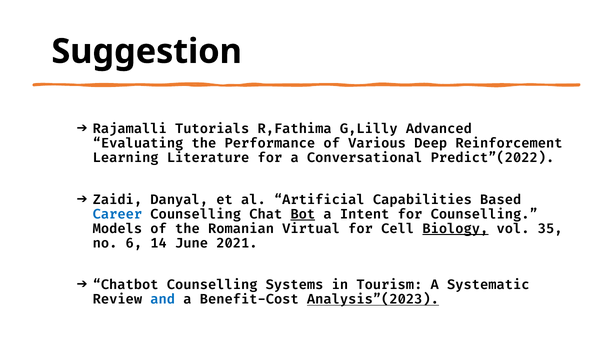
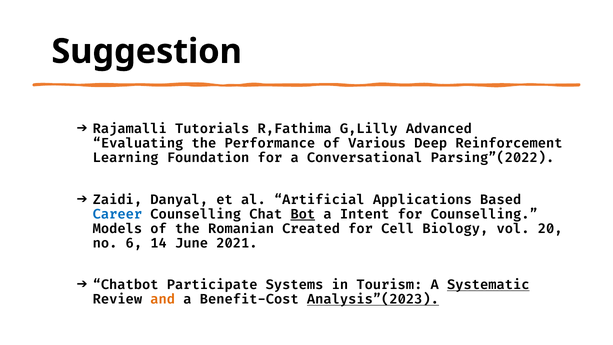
Literature: Literature -> Foundation (208, 158)
Predict”(2022: Predict”(2022 -> Parsing”(2022 (492, 158)
Capabilities: Capabilities -> Applications (422, 200)
Virtual: Virtual -> Created (311, 229)
Biology underline: present -> none (455, 229)
35: 35 -> 20 (550, 229)
Chatbot Counselling: Counselling -> Participate (212, 285)
Systematic underline: none -> present (488, 285)
and colour: blue -> orange (163, 299)
